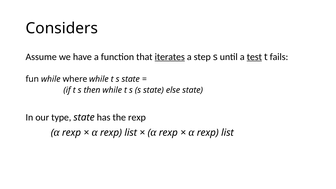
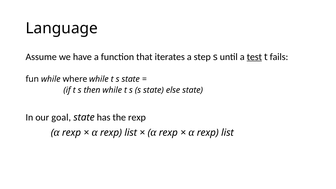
Considers: Considers -> Language (62, 28)
iterates underline: present -> none (170, 57)
type: type -> goal (61, 117)
